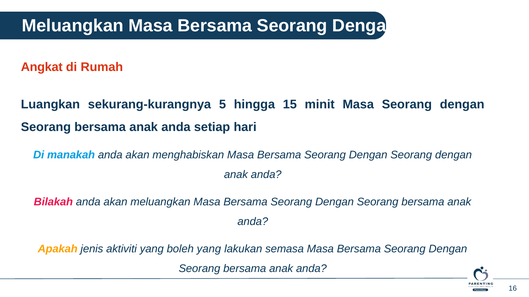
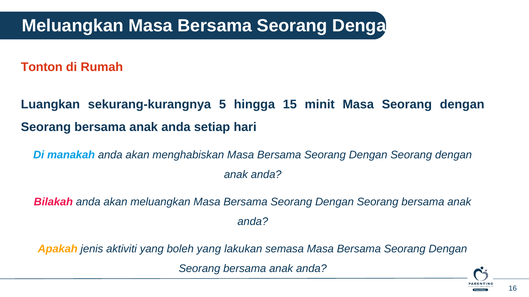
Angkat: Angkat -> Tonton (42, 67)
